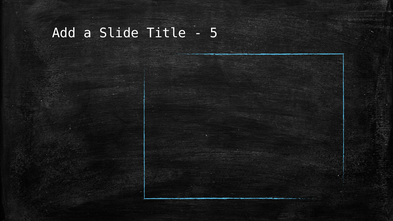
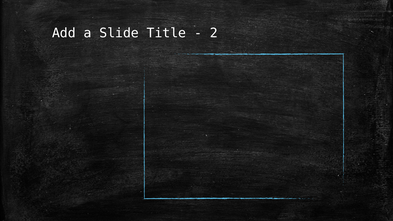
5: 5 -> 2 (214, 33)
